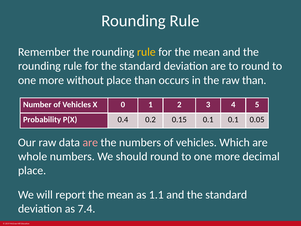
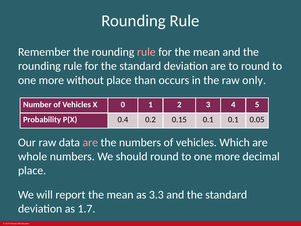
rule colour: yellow -> pink (146, 52)
raw than: than -> only (254, 80)
1.1: 1.1 -> 3.3 (156, 194)
7.4: 7.4 -> 1.7 (86, 209)
